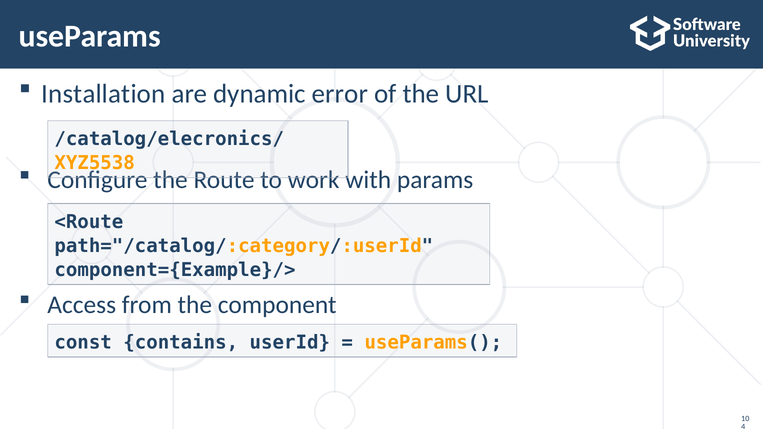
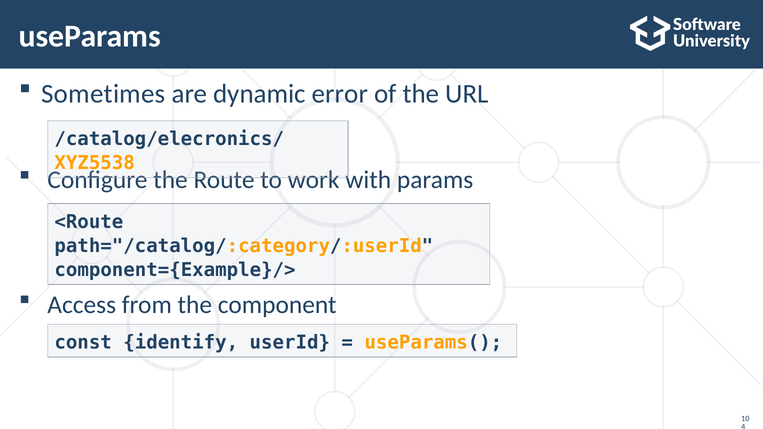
Installation: Installation -> Sometimes (103, 94)
contains: contains -> identify (181, 343)
